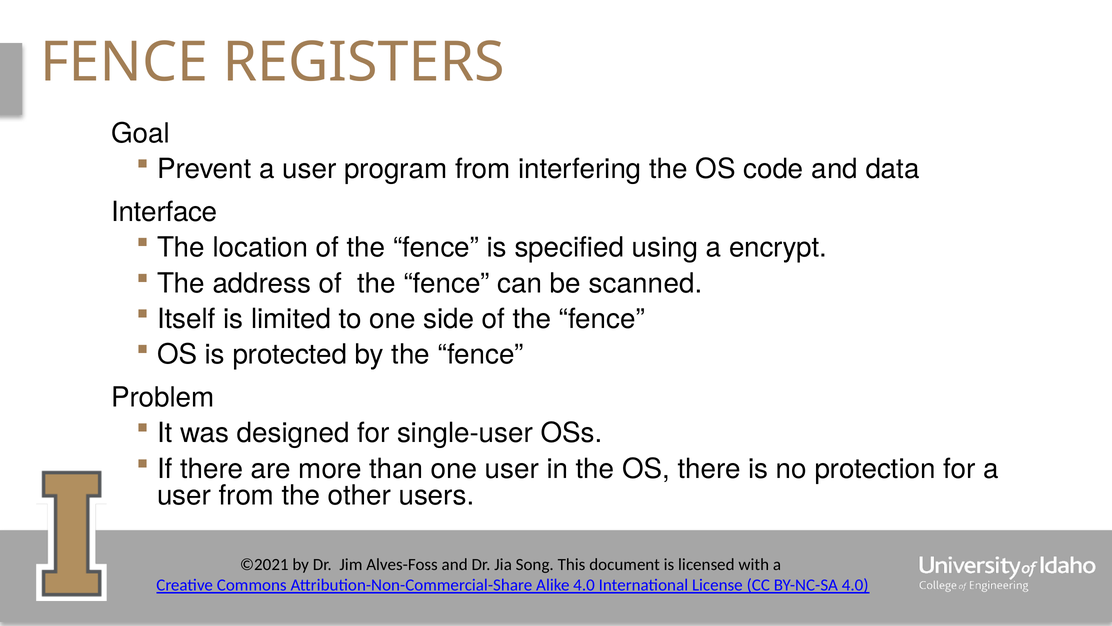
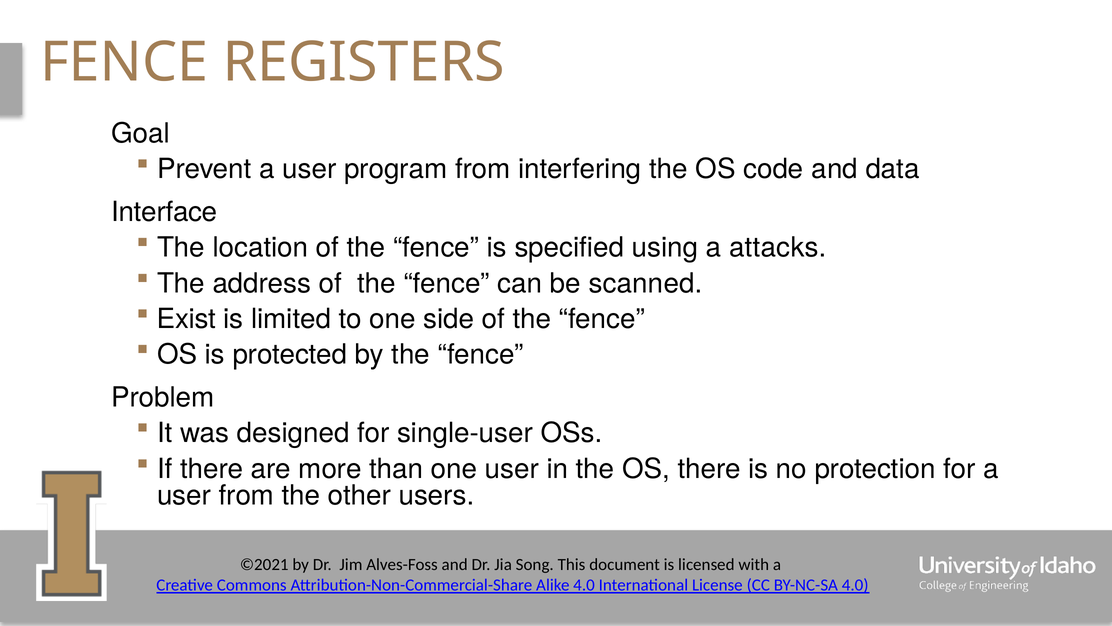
encrypt: encrypt -> attacks (778, 248)
Itself: Itself -> Exist (186, 319)
